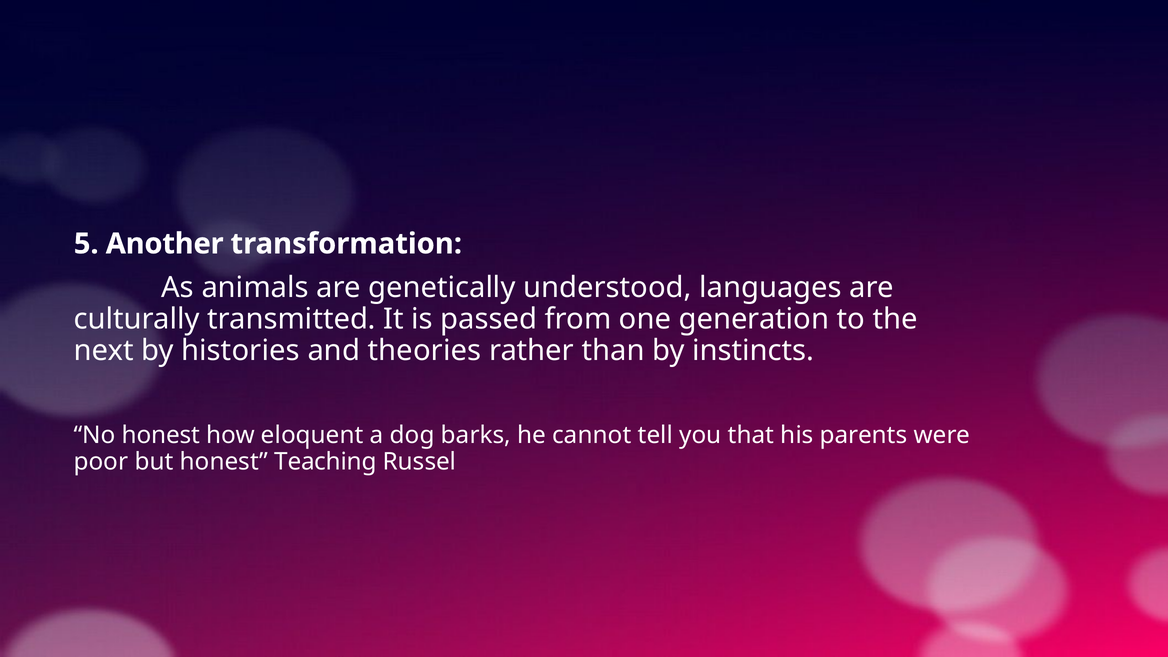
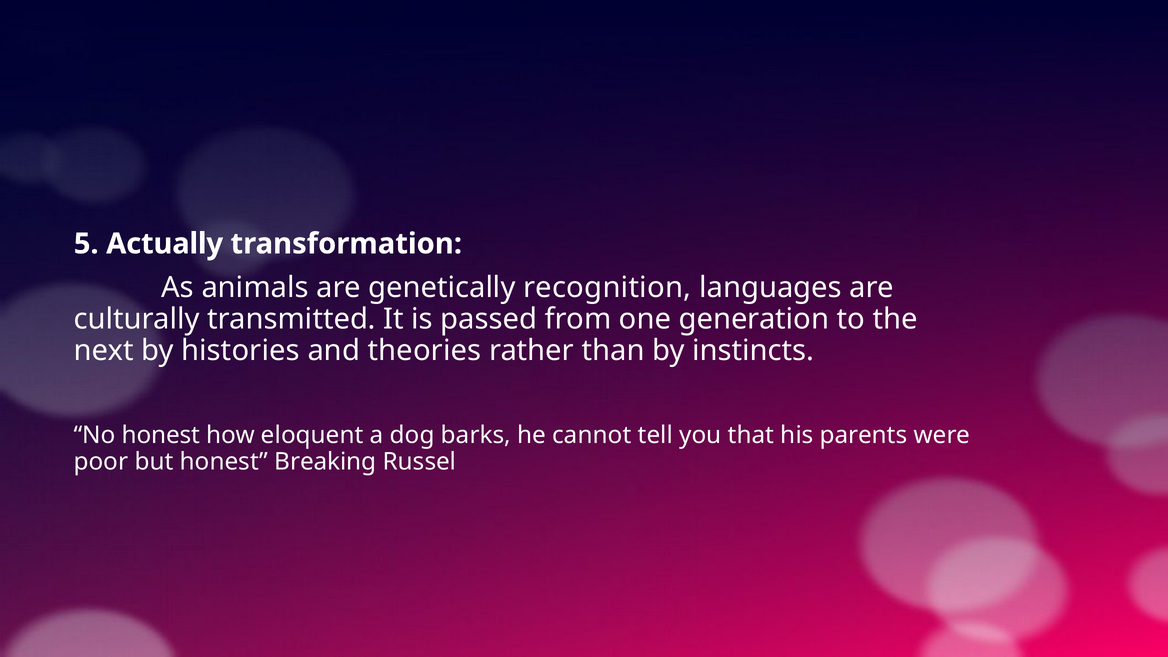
Another: Another -> Actually (165, 244)
understood: understood -> recognition (607, 287)
Teaching: Teaching -> Breaking (325, 462)
